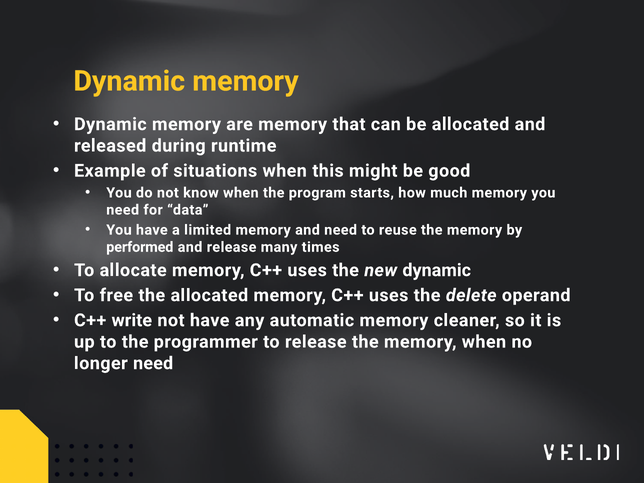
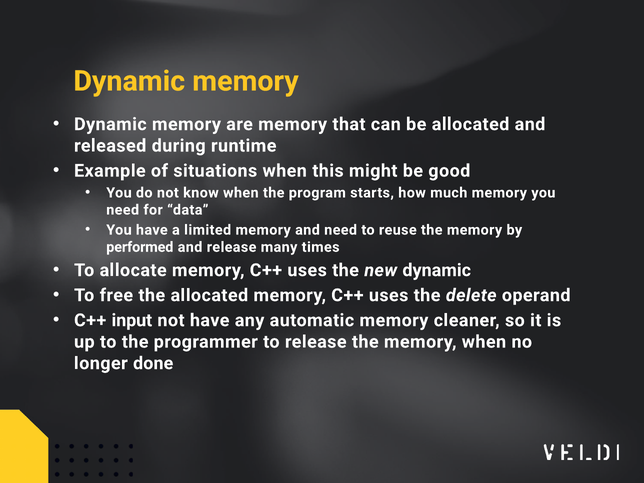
write: write -> input (132, 320)
longer need: need -> done (153, 363)
